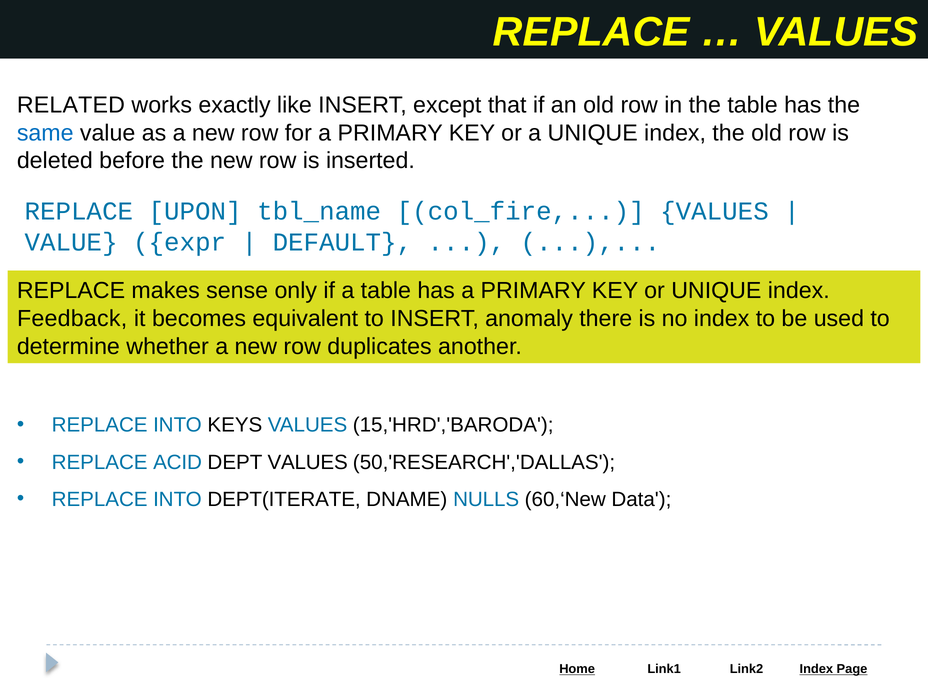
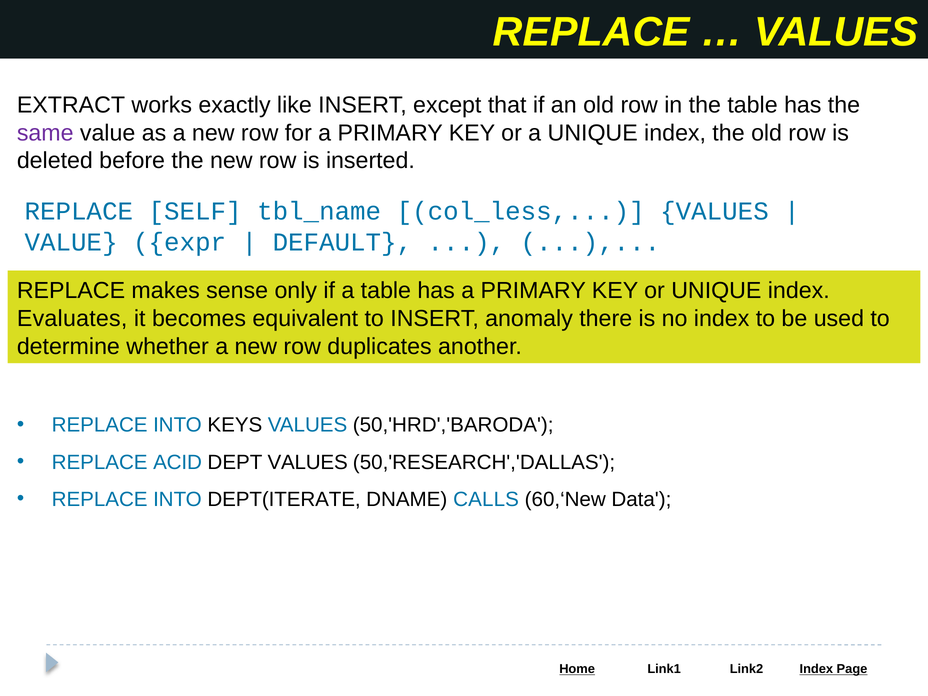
RELATED: RELATED -> EXTRACT (71, 105)
same colour: blue -> purple (45, 133)
UPON: UPON -> SELF (195, 211)
col_fire: col_fire -> col_less (521, 211)
Feedback: Feedback -> Evaluates (72, 319)
15,'HRD','BARODA: 15,'HRD','BARODA -> 50,'HRD','BARODA (453, 425)
NULLS: NULLS -> CALLS (486, 499)
